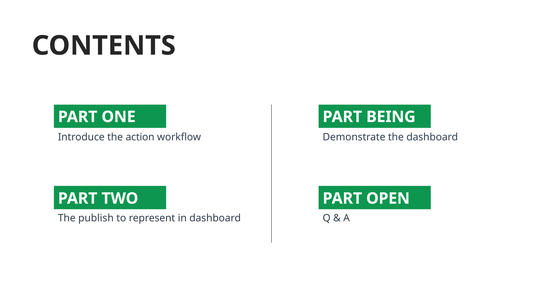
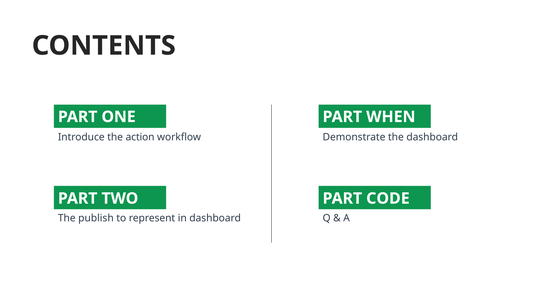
BEING: BEING -> WHEN (391, 117)
OPEN: OPEN -> CODE (388, 198)
